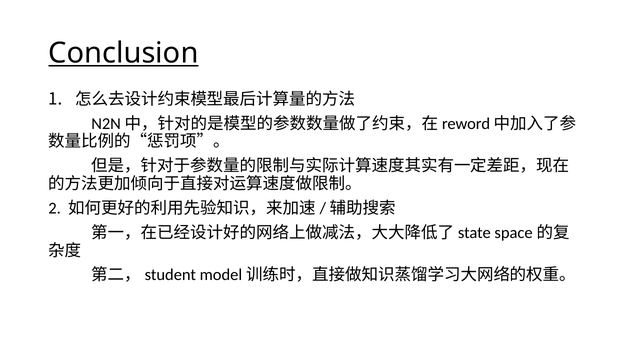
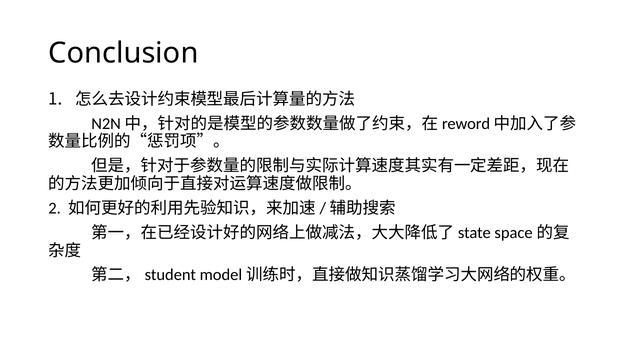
Conclusion underline: present -> none (123, 53)
